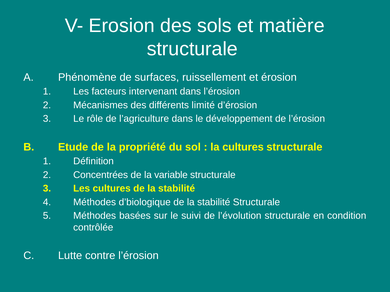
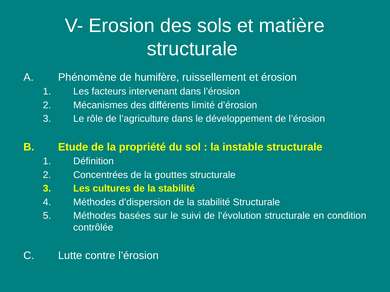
surfaces: surfaces -> humifère (157, 77)
la cultures: cultures -> instable (243, 147)
variable: variable -> gouttes (171, 175)
d’biologique: d’biologique -> d’dispersion (145, 202)
